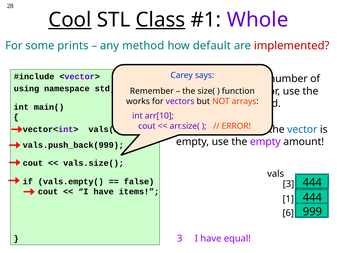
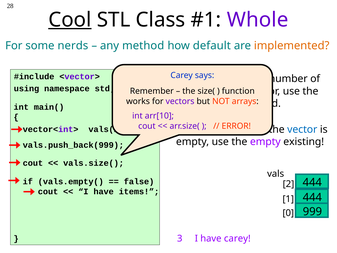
Class underline: present -> none (161, 20)
prints: prints -> nerds (73, 46)
implemented colour: red -> orange (292, 46)
amount: amount -> existing (304, 142)
3: 3 -> 2 (288, 184)
6: 6 -> 0 (288, 213)
have equal: equal -> carey (237, 238)
